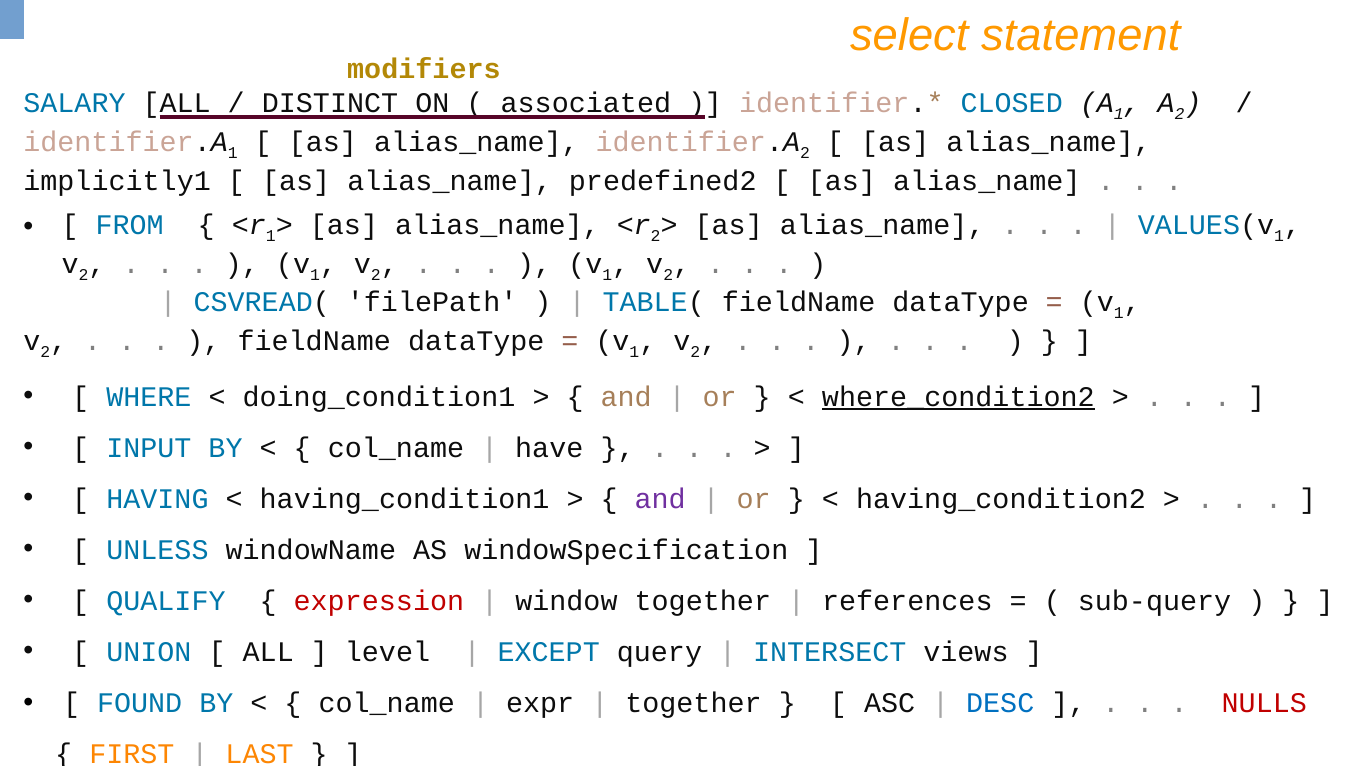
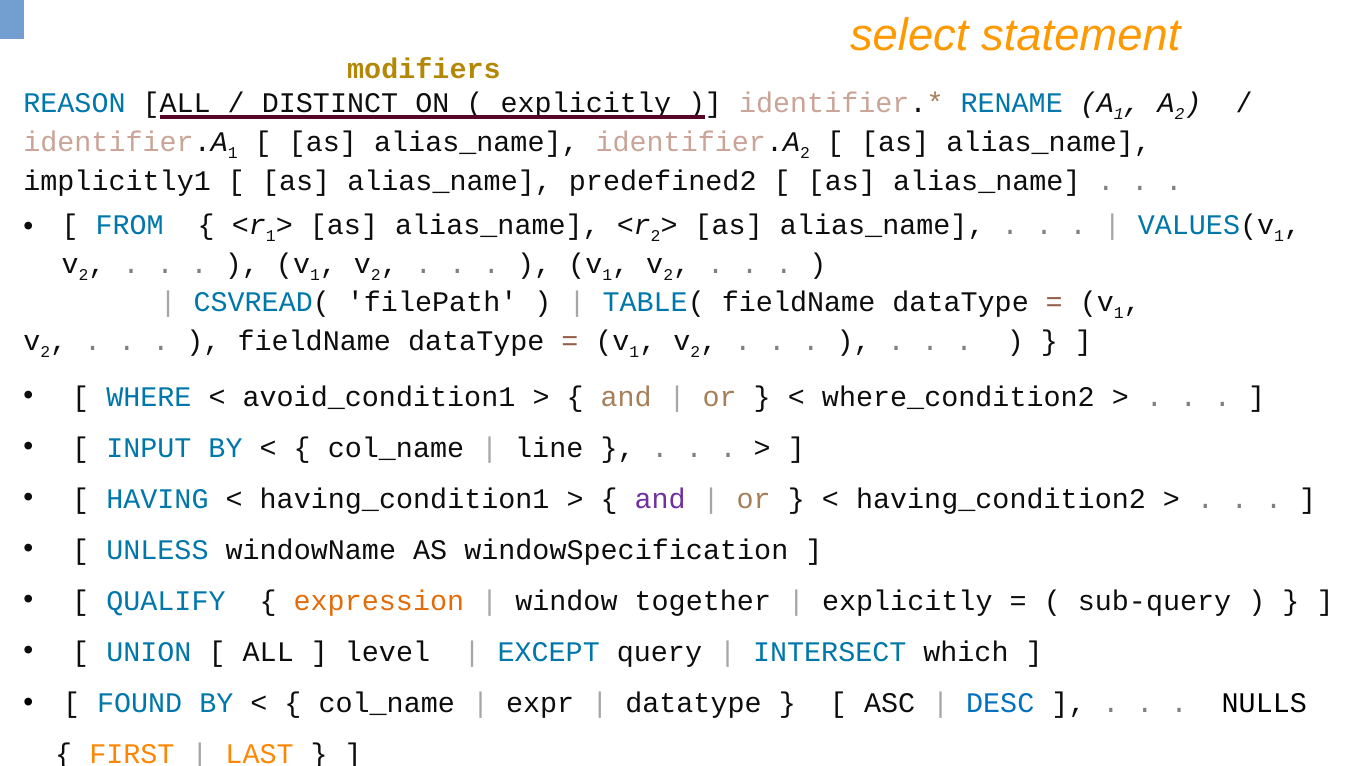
SALARY: SALARY -> REASON (74, 103)
associated: associated -> explicitly (586, 103)
CLOSED: CLOSED -> RENAME (1012, 103)
doing_condition1: doing_condition1 -> avoid_condition1 (379, 397)
where_condition2 underline: present -> none (958, 397)
have: have -> line (549, 448)
expression colour: red -> orange (379, 601)
references: references -> explicitly (907, 601)
views: views -> which (966, 652)
together: together -> datatype (693, 703)
NULLS colour: red -> black (1264, 703)
